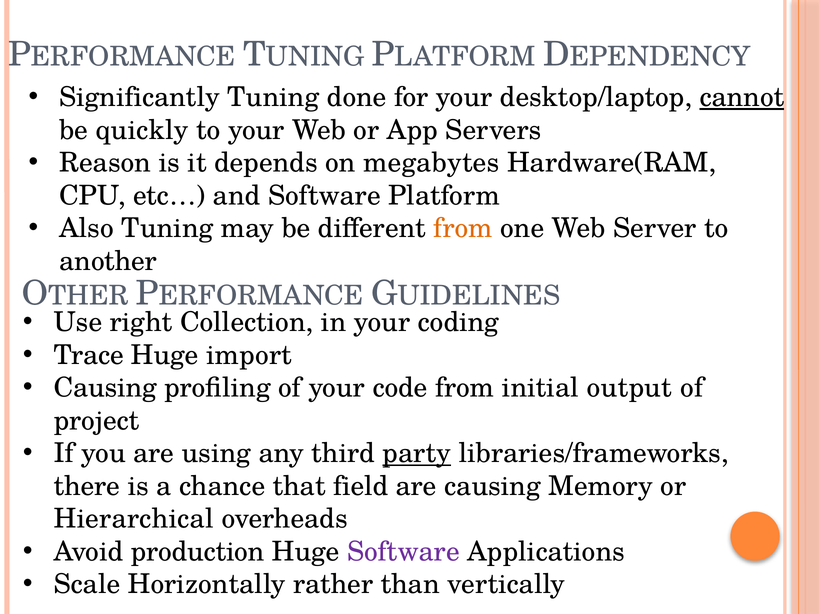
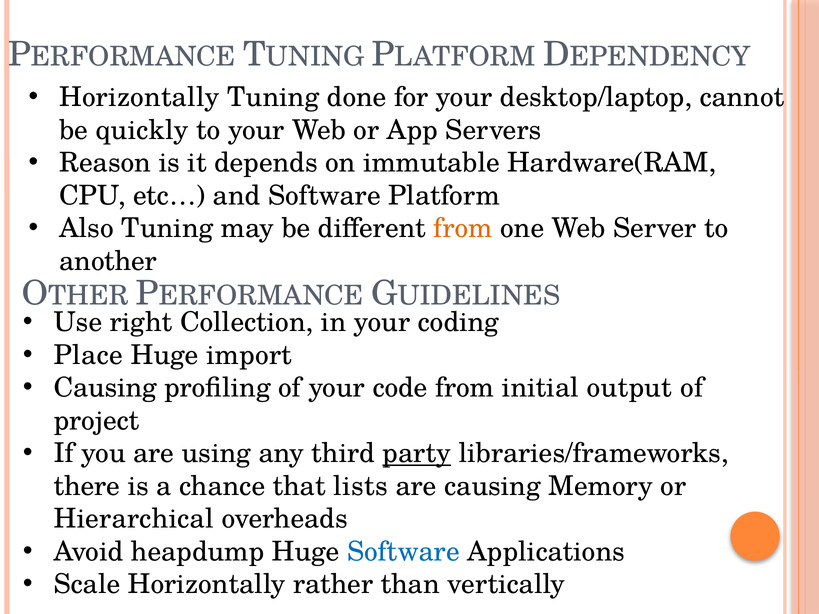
Significantly: Significantly -> Horizontally (139, 97)
cannot underline: present -> none (742, 97)
megabytes: megabytes -> immutable (431, 163)
Trace: Trace -> Place (88, 355)
field: field -> lists (361, 486)
production: production -> heapdump (198, 552)
Software colour: purple -> blue (403, 552)
